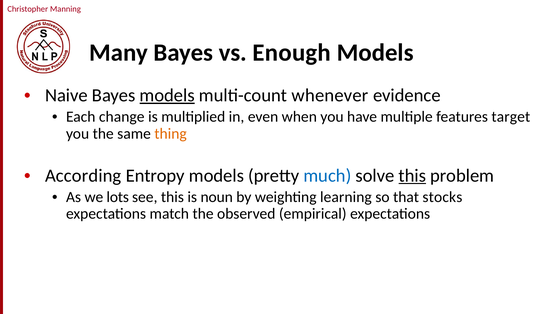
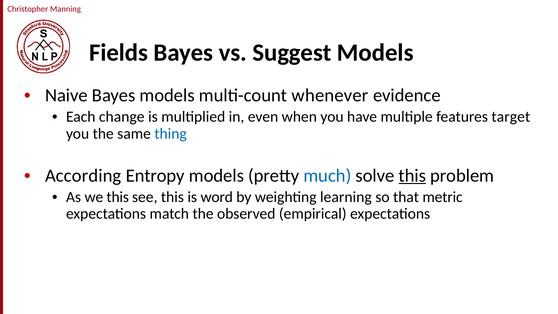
Many: Many -> Fields (119, 53)
Enough: Enough -> Suggest (292, 53)
models underline: present -> none (167, 95)
thing colour: orange -> blue (171, 134)
we lots: lots -> this (118, 197)
noun: noun -> word (217, 197)
stocks: stocks -> metric (443, 197)
